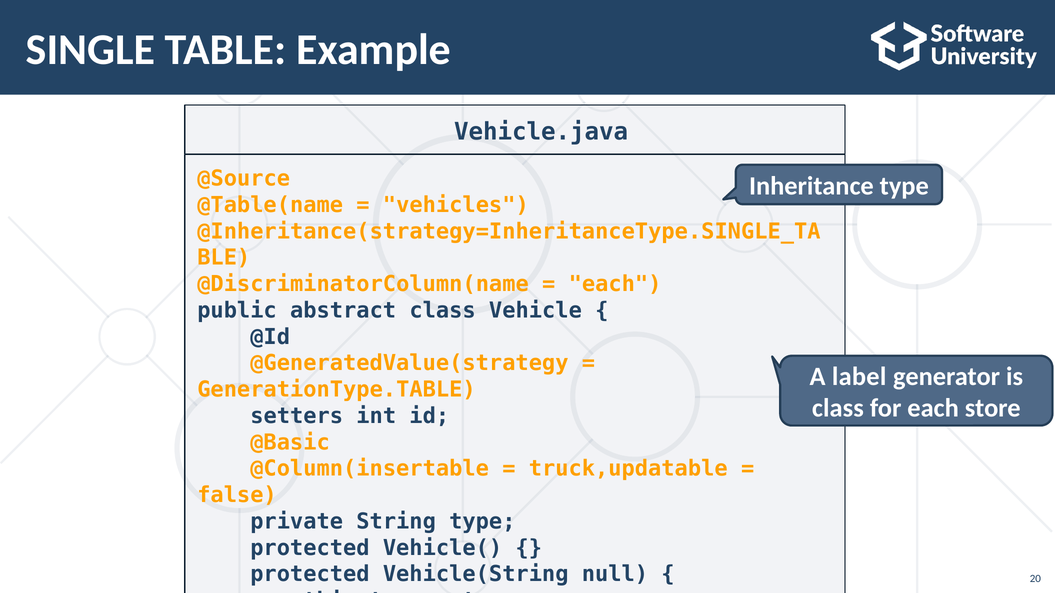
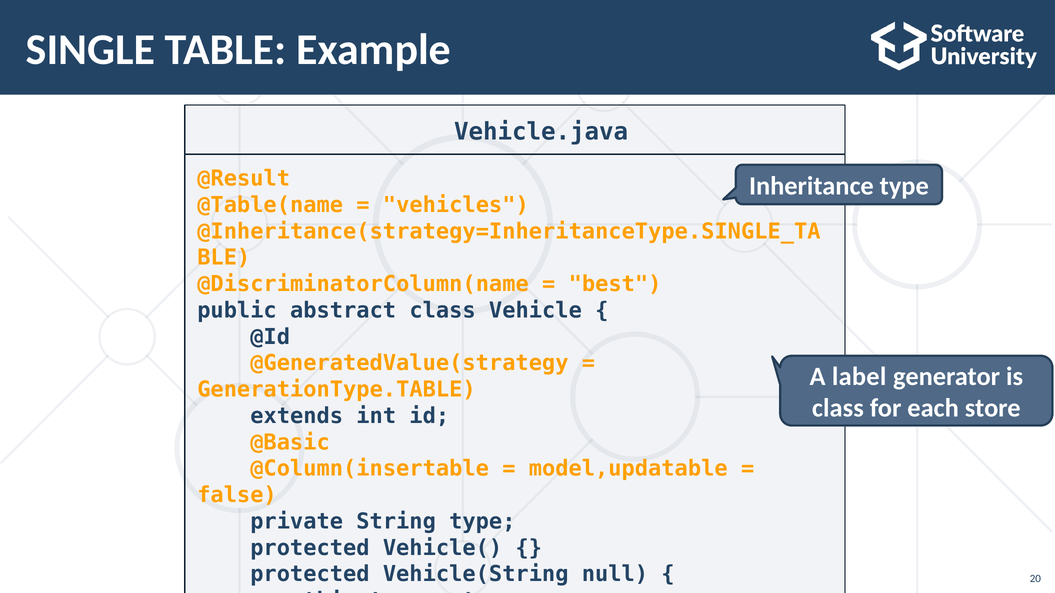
@Source: @Source -> @Result (244, 179)
each: each -> best (615, 284)
setters: setters -> extends (297, 416)
truck,updatable: truck,updatable -> model,updatable (628, 469)
